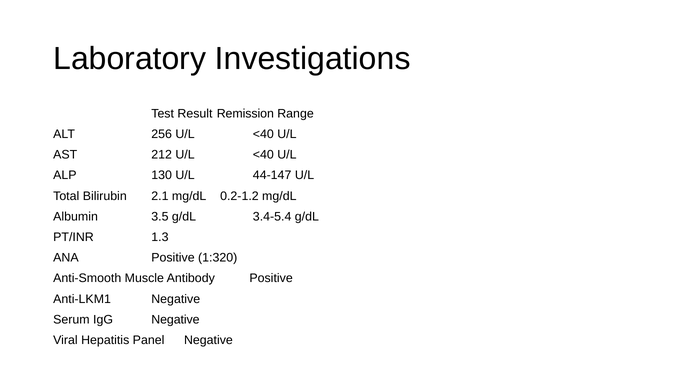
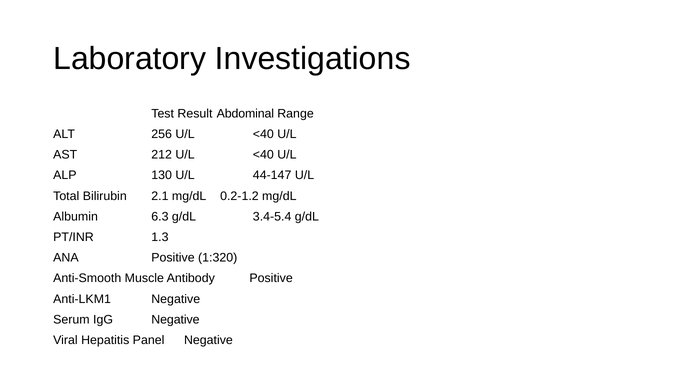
Remission: Remission -> Abdominal (245, 114)
3.5: 3.5 -> 6.3 (160, 217)
